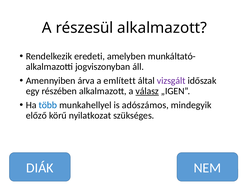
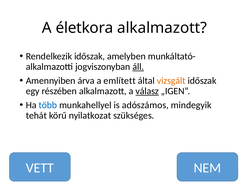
részesül: részesül -> életkora (84, 28)
Rendelkezik eredeti: eredeti -> időszak (90, 56)
áll underline: none -> present (138, 67)
vizsgált colour: purple -> orange (171, 81)
előző: előző -> tehát (36, 115)
DIÁK: DIÁK -> VETT (40, 168)
